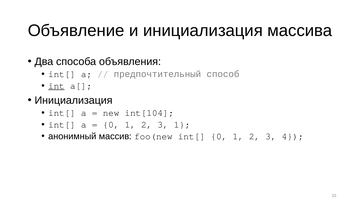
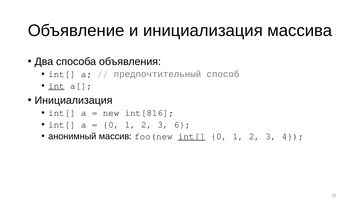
int[104: int[104 -> int[816 (149, 113)
3 1: 1 -> 6 (182, 124)
int[ underline: none -> present (192, 136)
